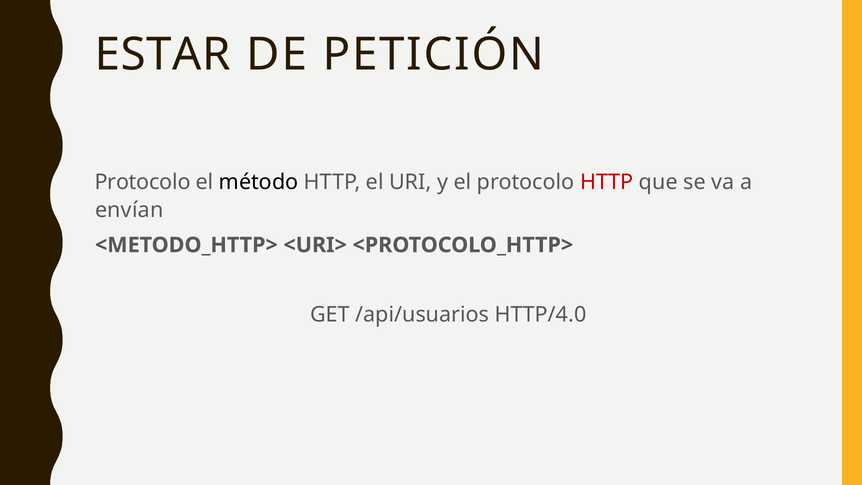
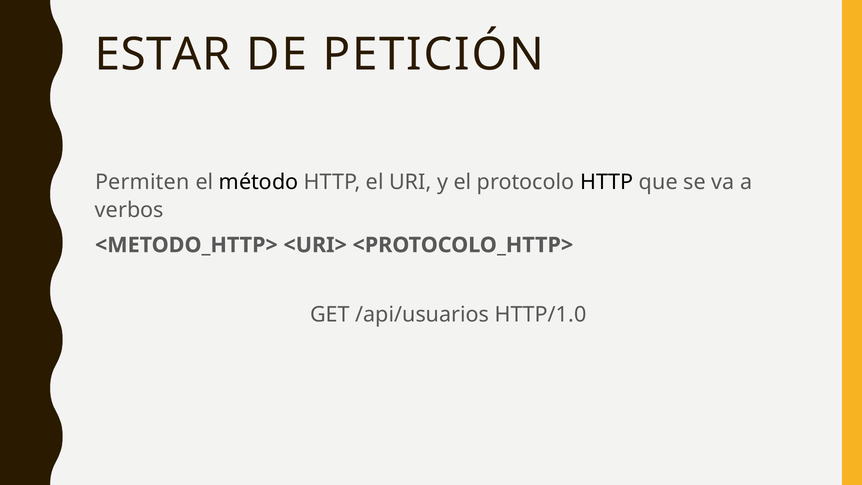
Protocolo: Protocolo -> Permiten (142, 182)
HTTP colour: red -> black (607, 182)
envían: envían -> verbos (129, 210)
HTTP/4.0: HTTP/4.0 -> HTTP/1.0 (541, 314)
